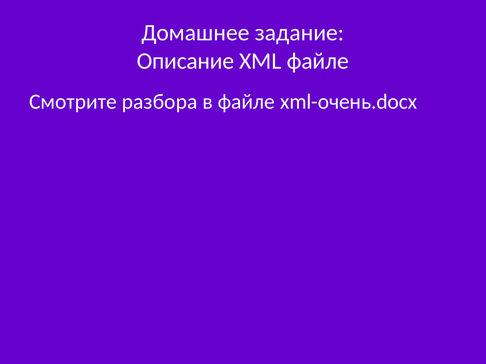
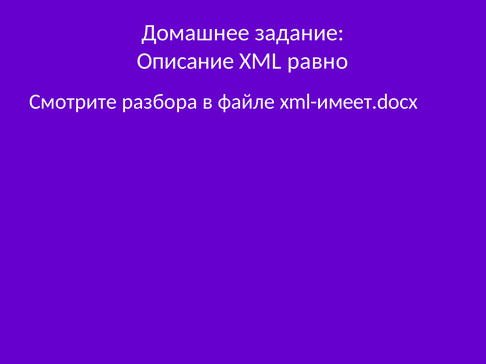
XML файле: файле -> равно (318, 61)
xml-очень.docx: xml-очень.docx -> xml-имеет.docx (349, 102)
